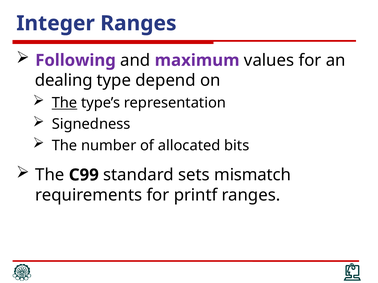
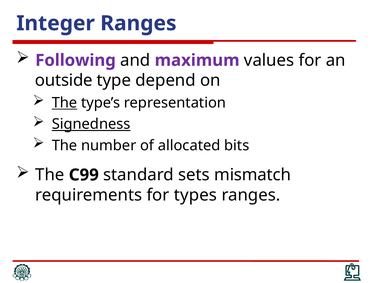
dealing: dealing -> outside (64, 81)
Signedness underline: none -> present (91, 124)
printf: printf -> types (195, 195)
